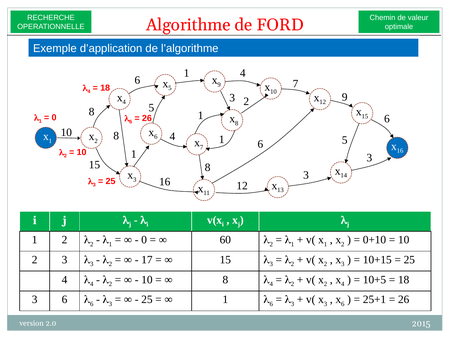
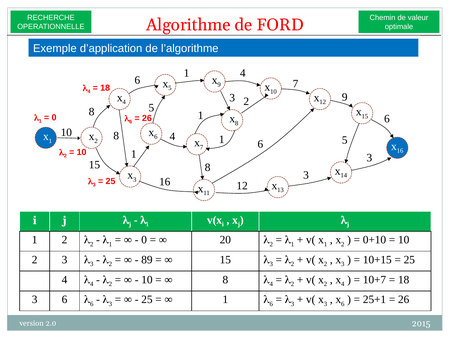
60: 60 -> 20 (225, 240)
17: 17 -> 89 (147, 259)
10+5: 10+5 -> 10+7 (374, 279)
